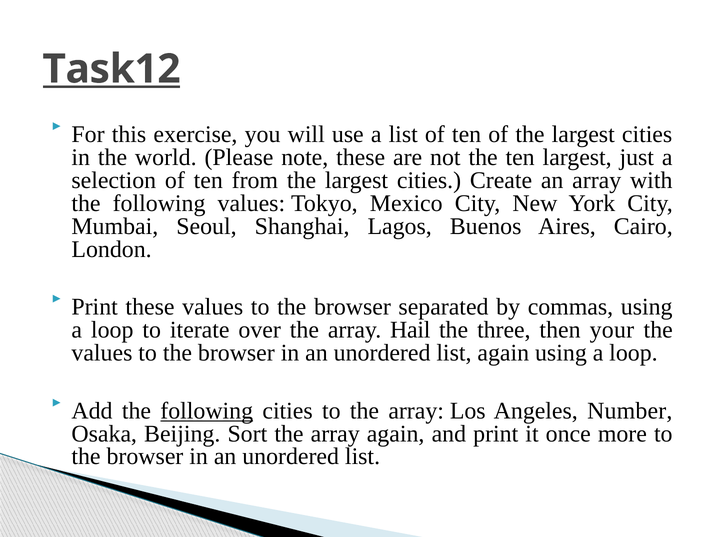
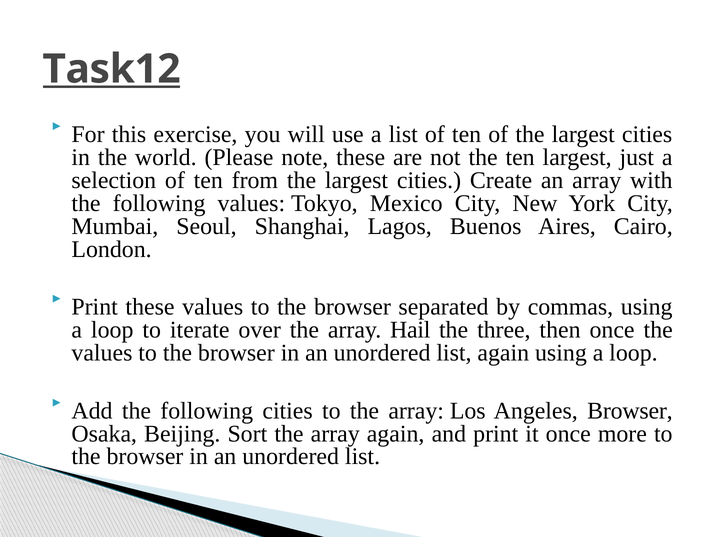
then your: your -> once (612, 330)
following underline: present -> none (207, 411)
Angeles Number: Number -> Browser (630, 411)
